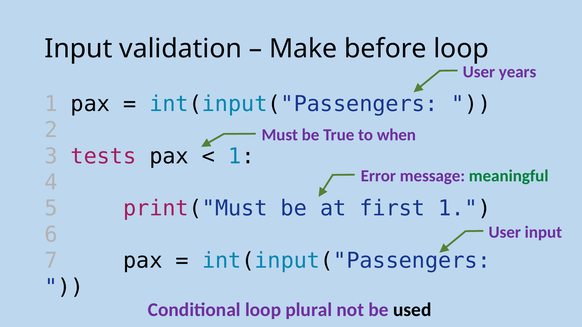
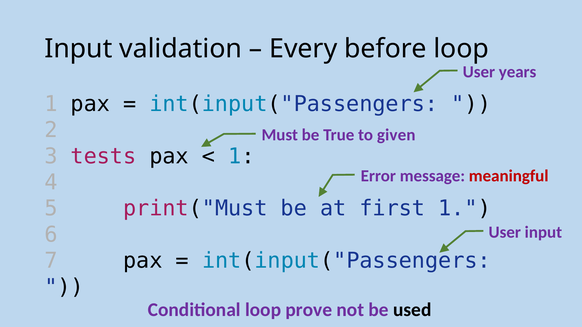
Make: Make -> Every (303, 49)
when: when -> given (396, 135)
meaningful colour: green -> red (509, 176)
plural: plural -> prove (309, 310)
